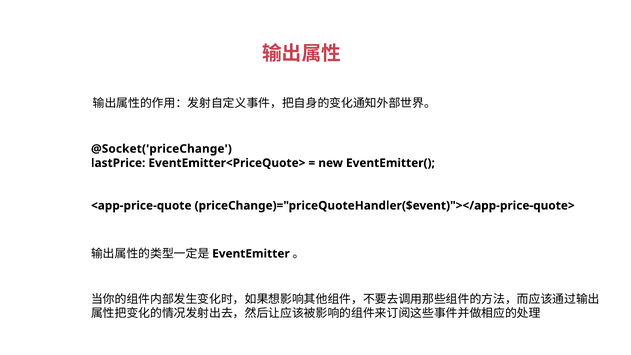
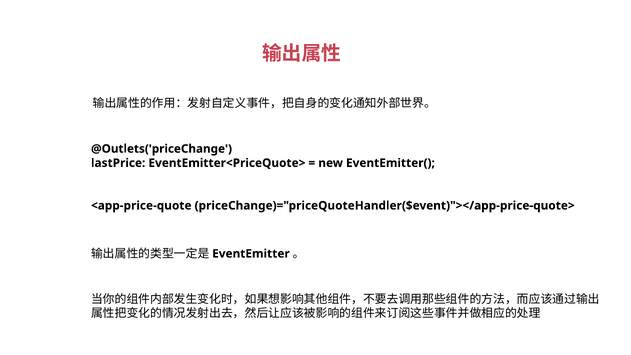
@Socket('priceChange: @Socket('priceChange -> @Outlets('priceChange (162, 149)
